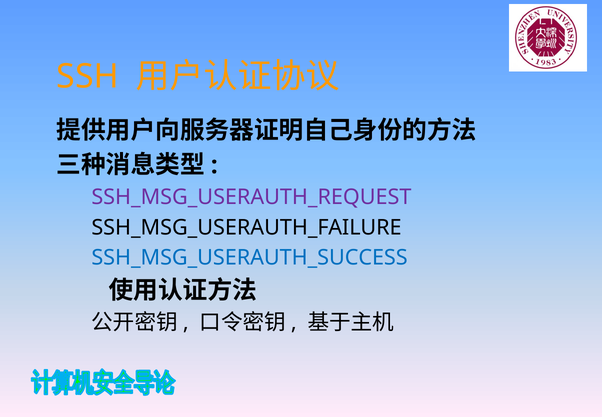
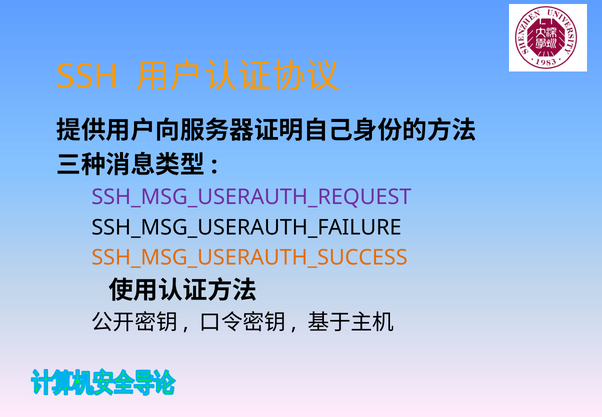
SSH_MSG_USERAUTH_SUCCESS colour: blue -> orange (250, 258)
